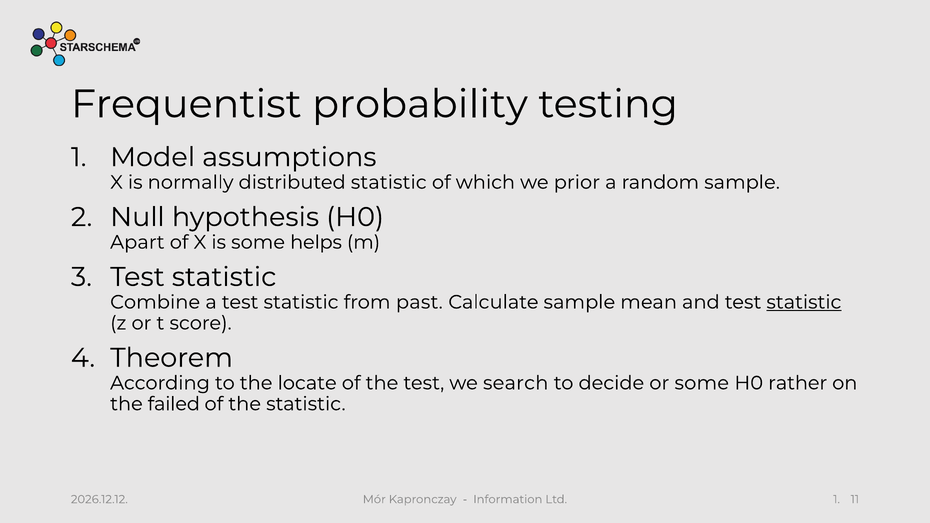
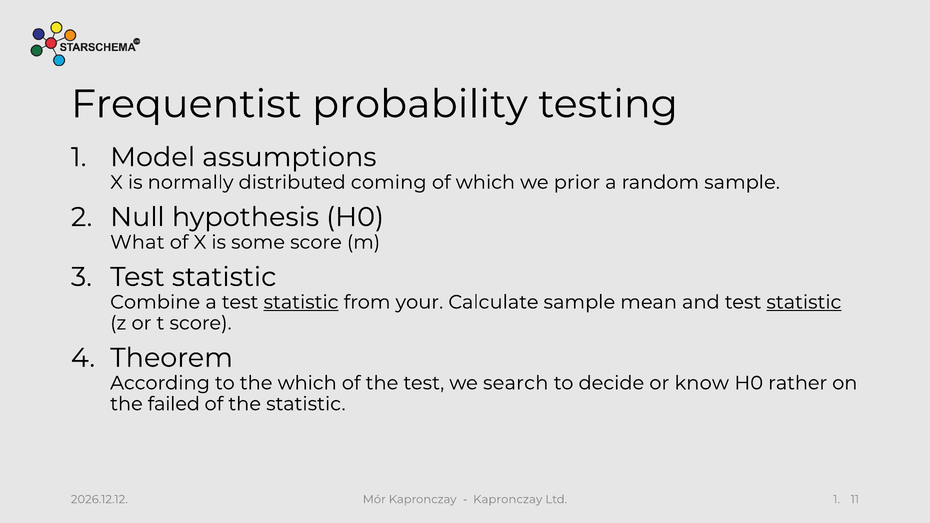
distributed statistic: statistic -> coming (389, 182)
Apart: Apart -> What (137, 242)
some helps: helps -> score (316, 242)
statistic underline: none -> present (301, 302)
past: past -> your (419, 302)
the locate: locate -> which (307, 383)
or some: some -> know (702, 383)
Information: Information -> Kapronczay (508, 499)
